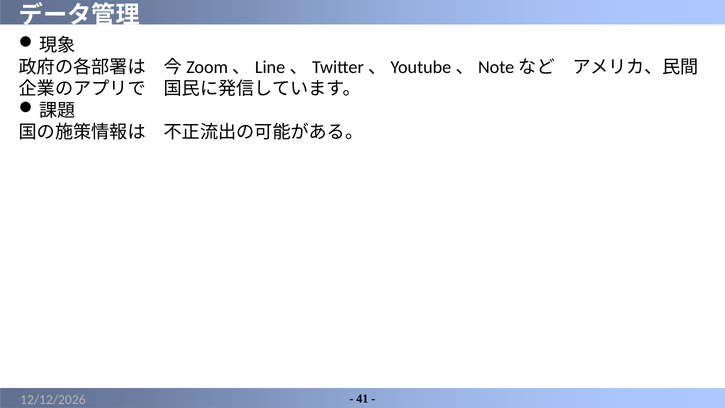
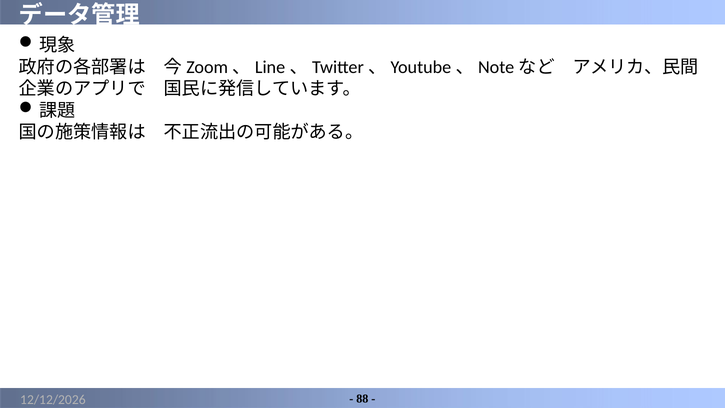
41: 41 -> 88 (362, 399)
